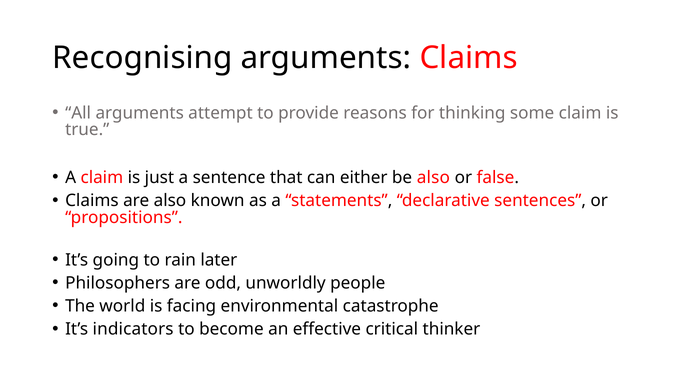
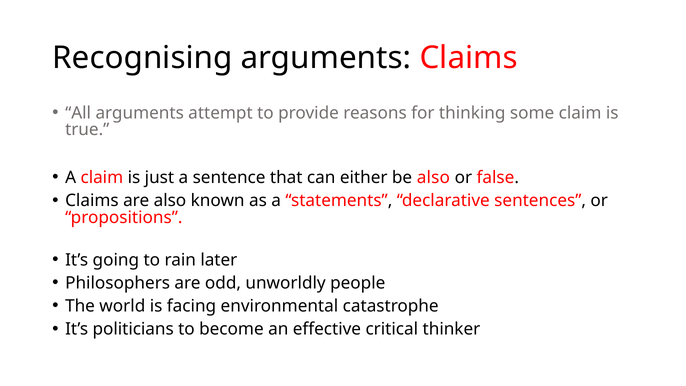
indicators: indicators -> politicians (133, 329)
